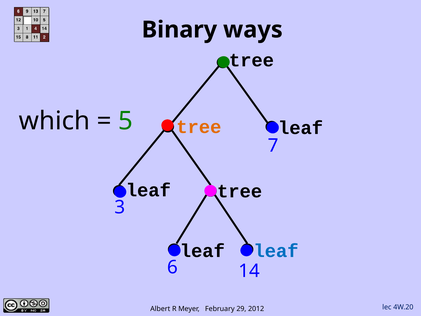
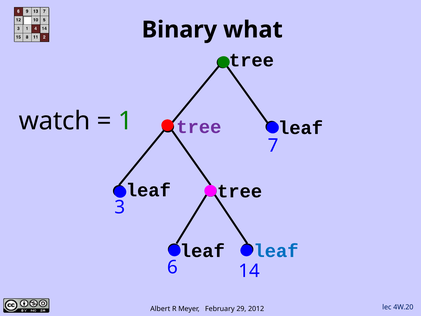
ways: ways -> what (253, 30)
which: which -> watch (55, 121)
5: 5 -> 1 (126, 121)
tree colour: orange -> purple (199, 127)
